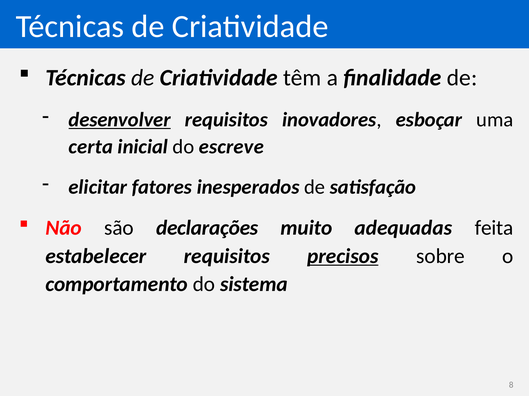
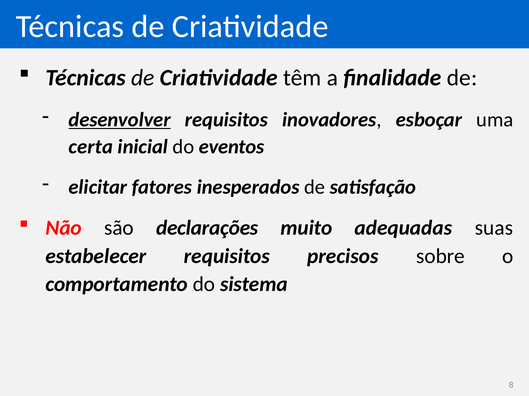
escreve: escreve -> eventos (232, 147)
feita: feita -> suas (494, 228)
precisos underline: present -> none (343, 256)
